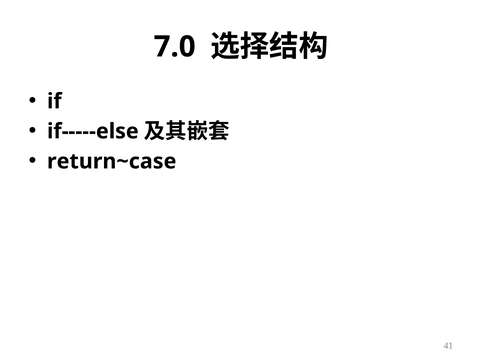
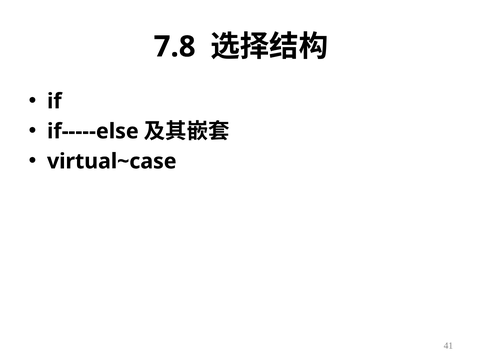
7.0: 7.0 -> 7.8 (175, 47)
return~case: return~case -> virtual~case (112, 161)
